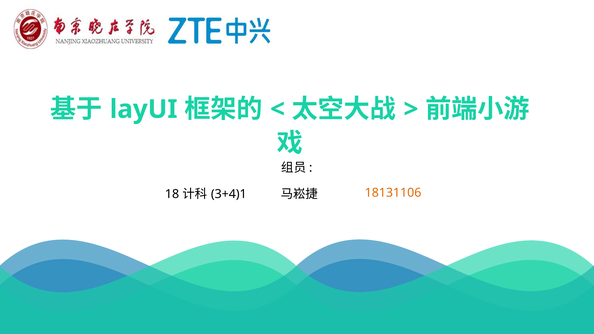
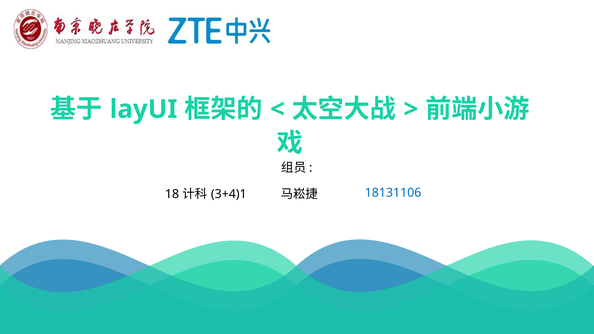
18131106 colour: orange -> blue (393, 193)
